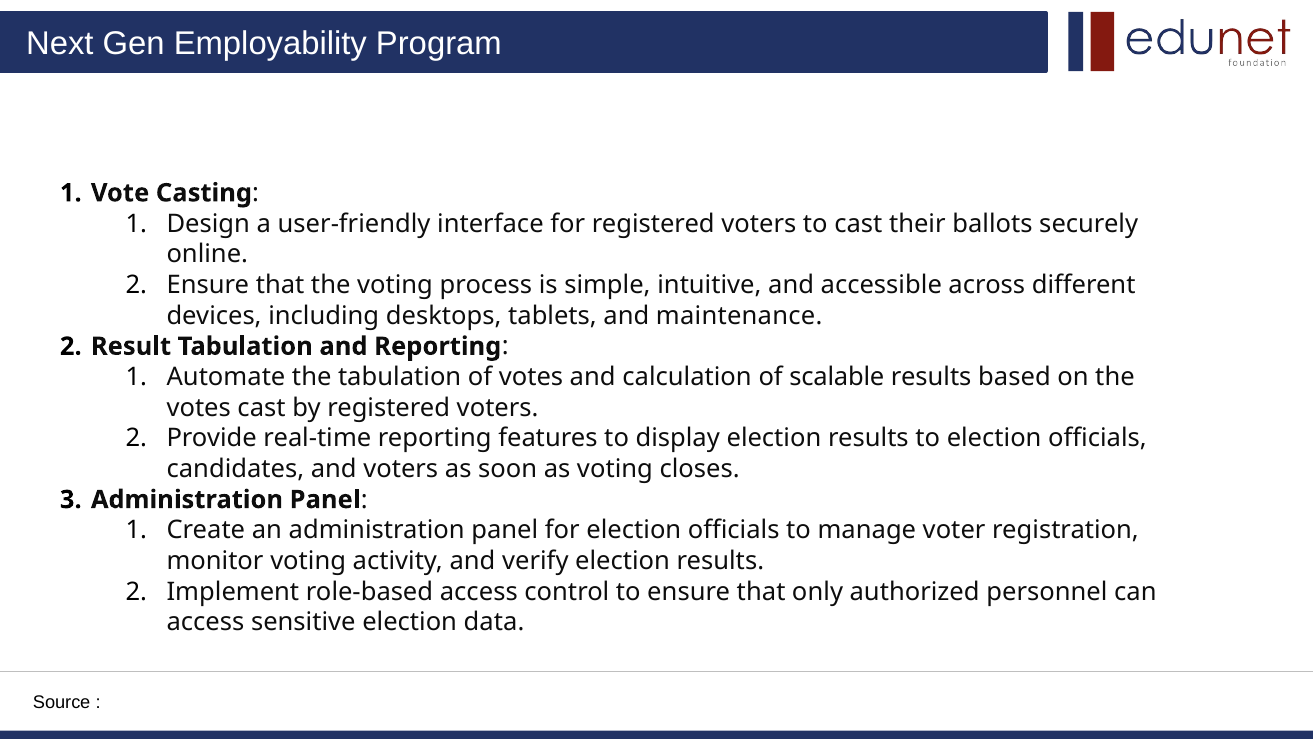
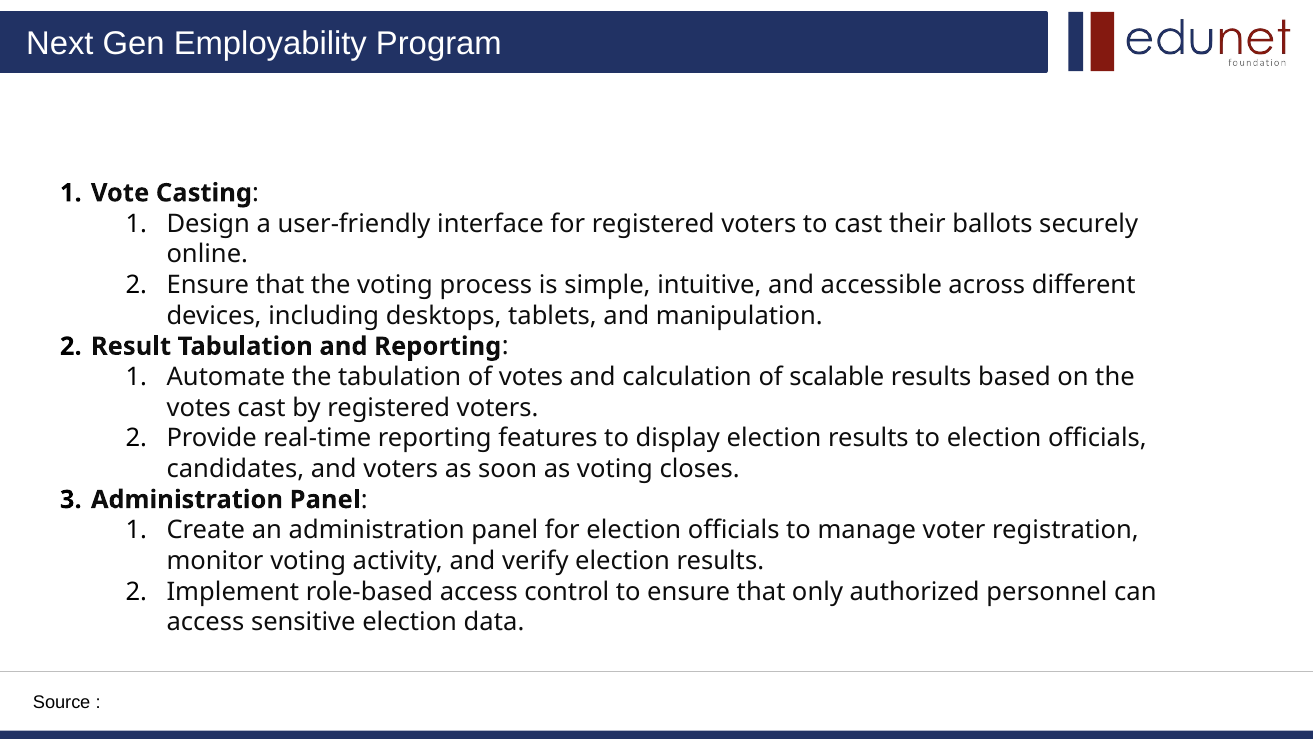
maintenance: maintenance -> manipulation (739, 315)
